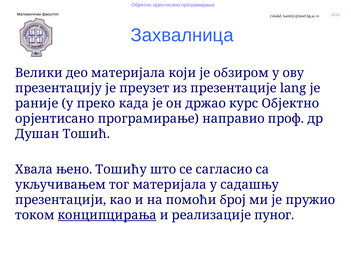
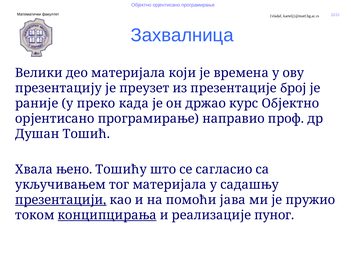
обзиром: обзиром -> времена (241, 73)
lang: lang -> број (293, 88)
презентацији underline: none -> present (61, 199)
број: број -> јава (233, 199)
